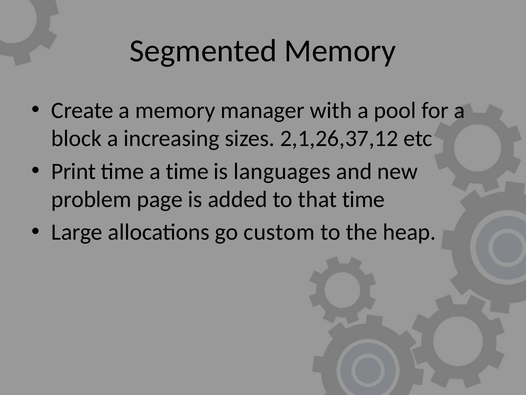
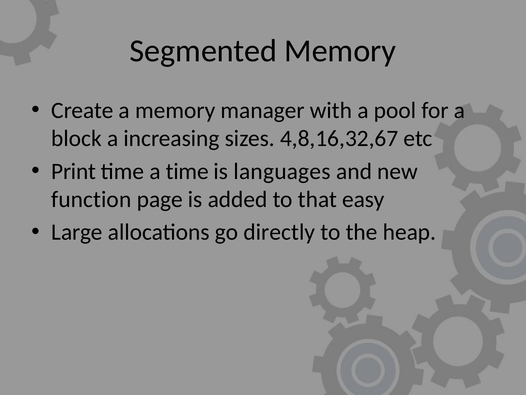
2,1,26,37,12: 2,1,26,37,12 -> 4,8,16,32,67 (339, 138)
problem: problem -> function (91, 199)
that time: time -> easy (363, 199)
custom: custom -> directly (279, 232)
